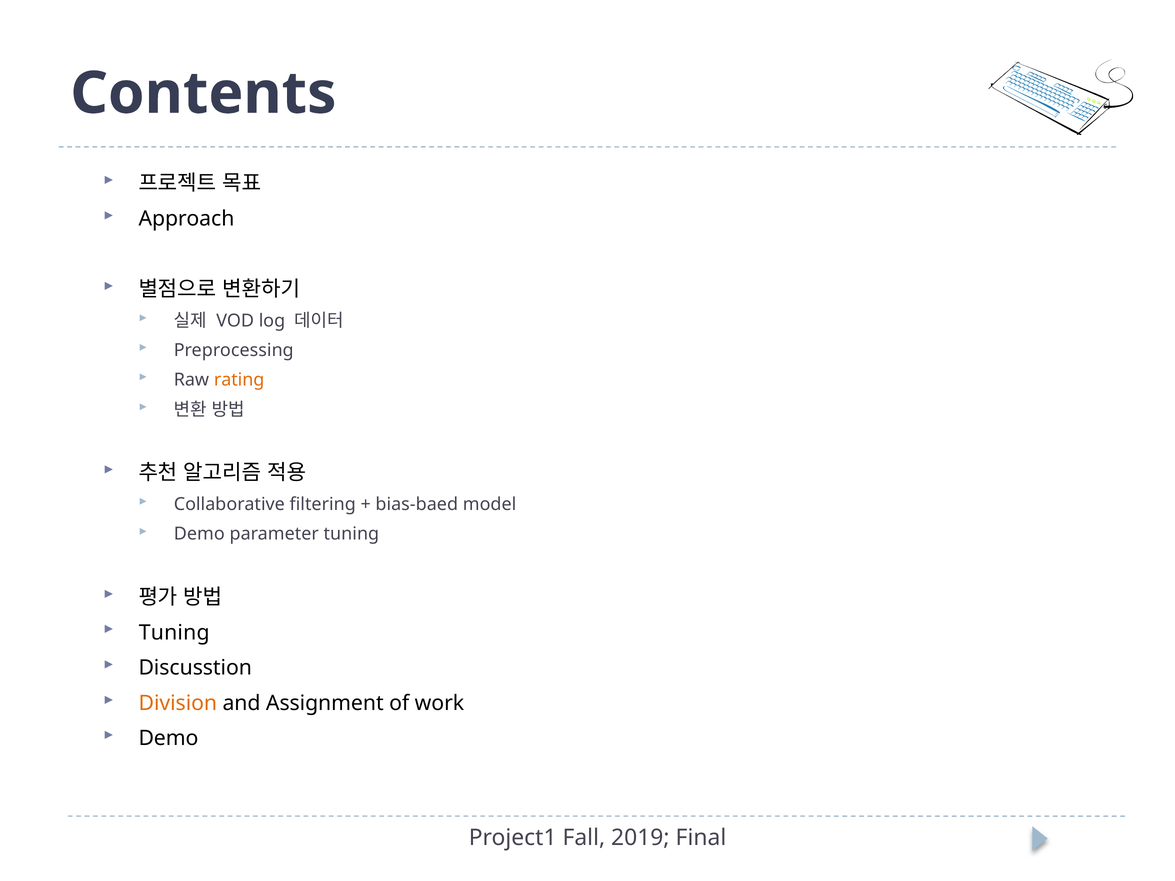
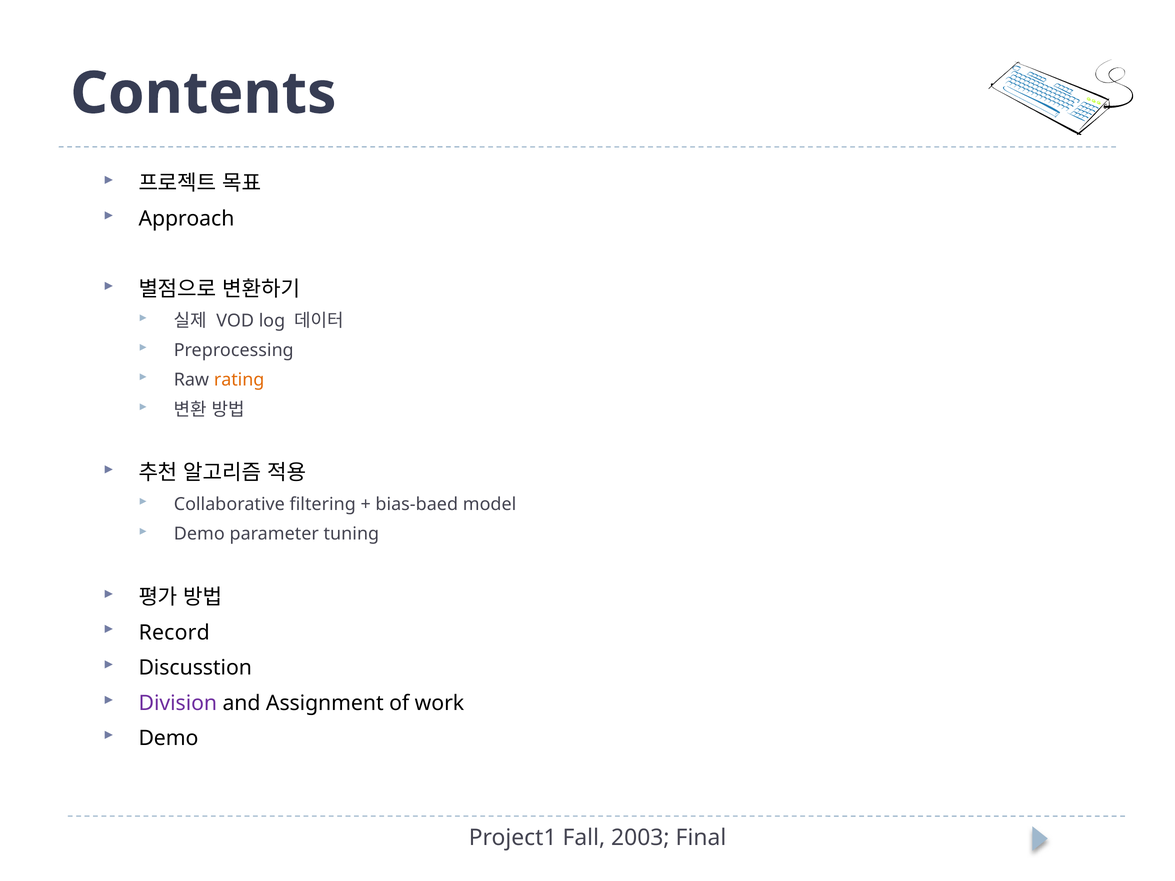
Tuning: Tuning -> Record (174, 633)
Division colour: orange -> purple (178, 703)
2019: 2019 -> 2003 (640, 838)
